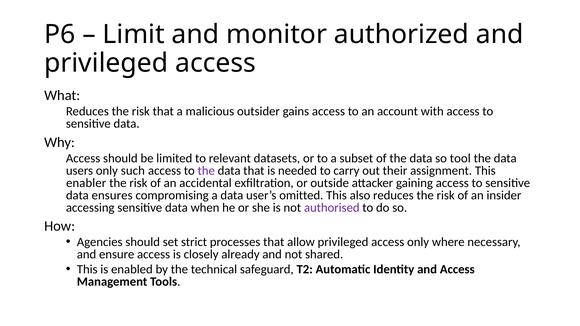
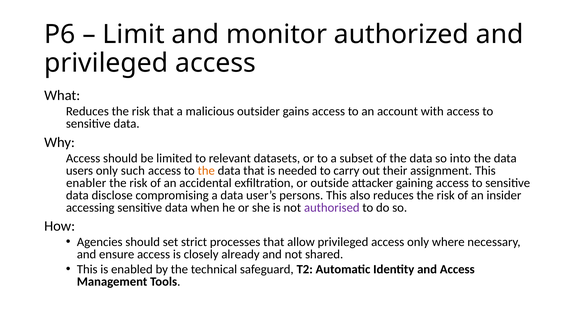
tool: tool -> into (460, 158)
the colour: purple -> orange (206, 171)
ensures: ensures -> disclose (112, 195)
omitted: omitted -> persons (301, 195)
